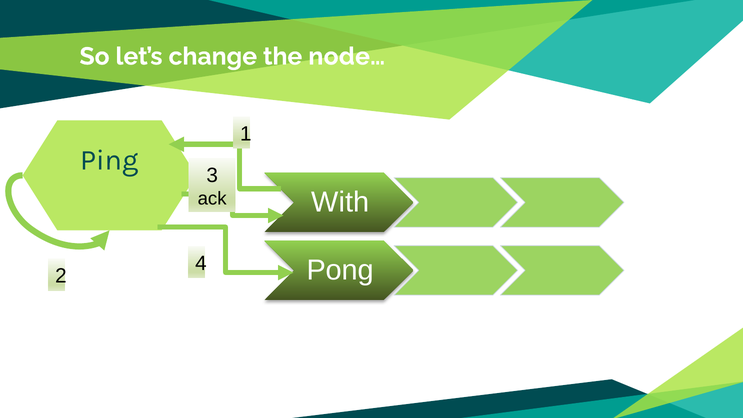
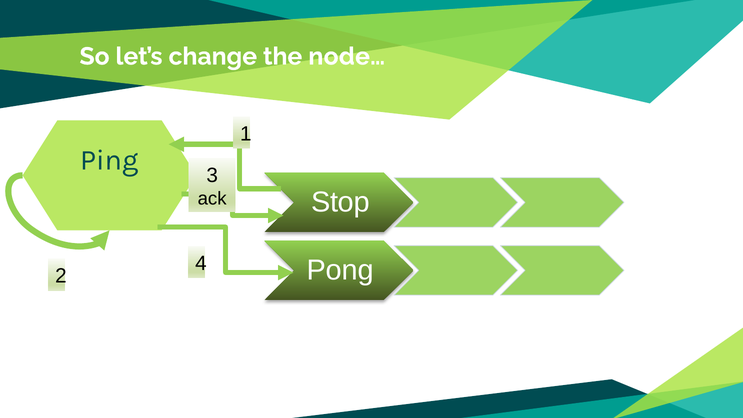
With: With -> Stop (340, 202)
